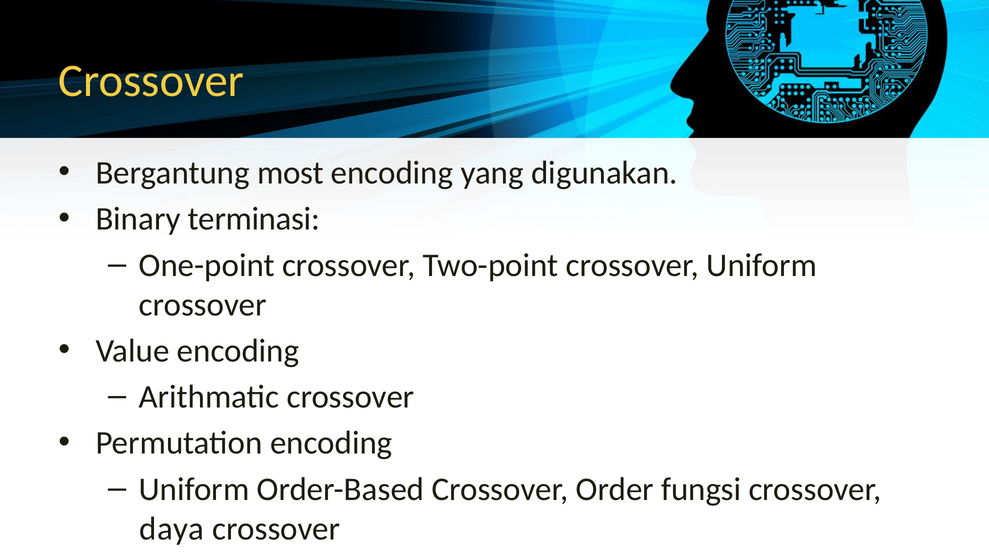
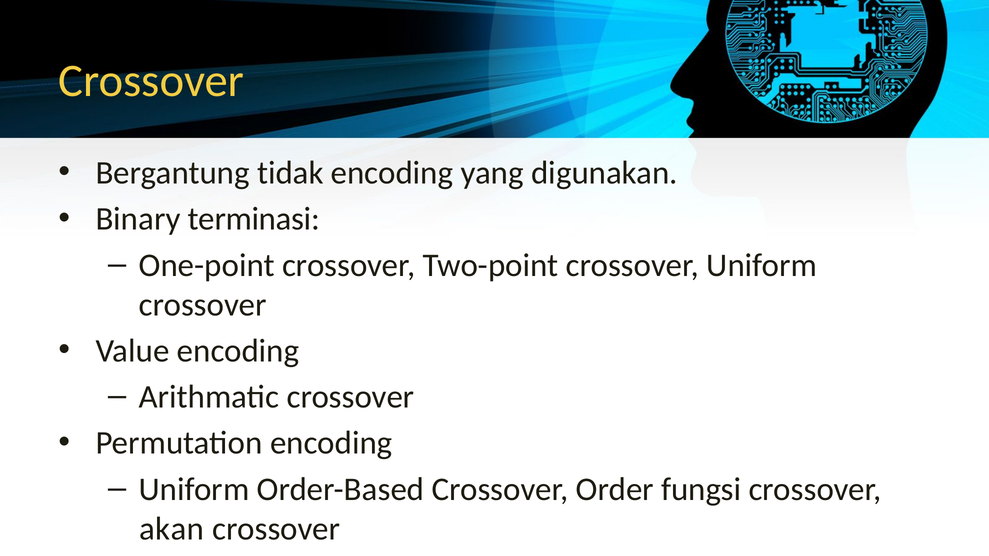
most: most -> tidak (290, 173)
daya: daya -> akan (172, 529)
